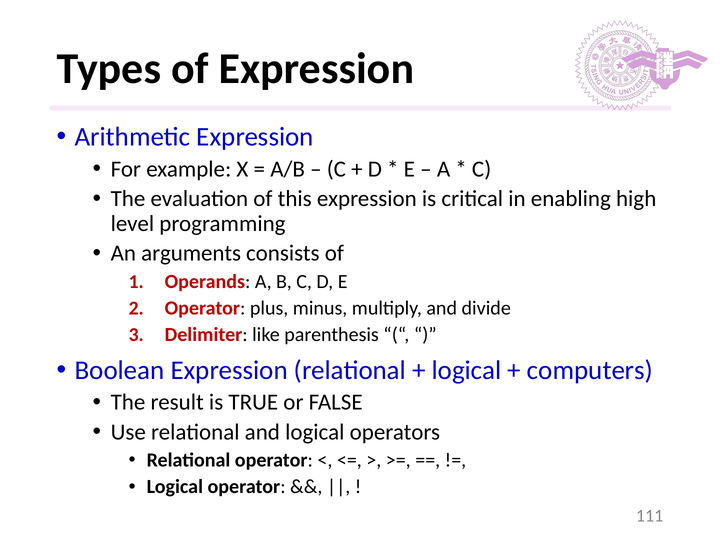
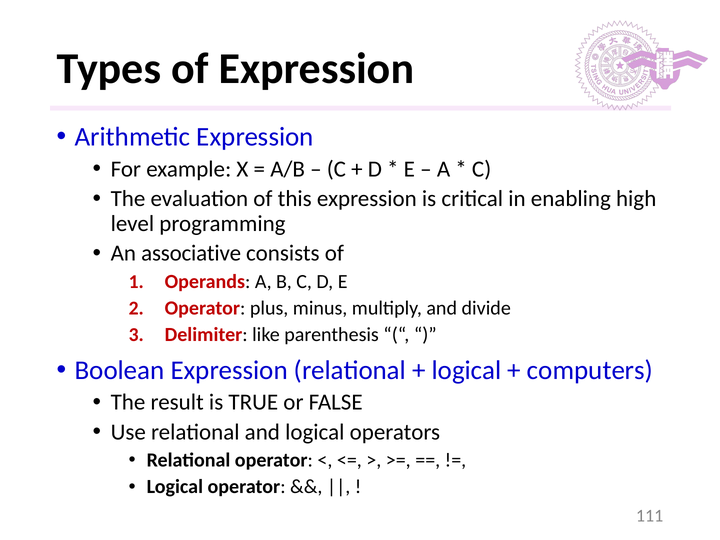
arguments: arguments -> associative (191, 253)
